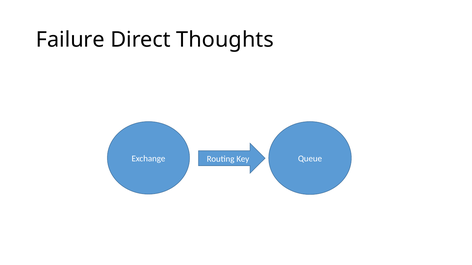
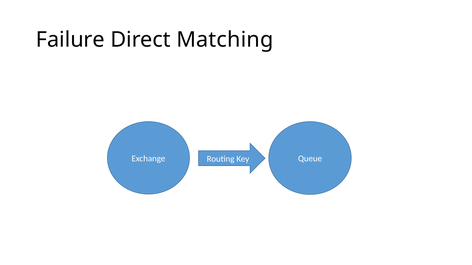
Thoughts: Thoughts -> Matching (225, 40)
